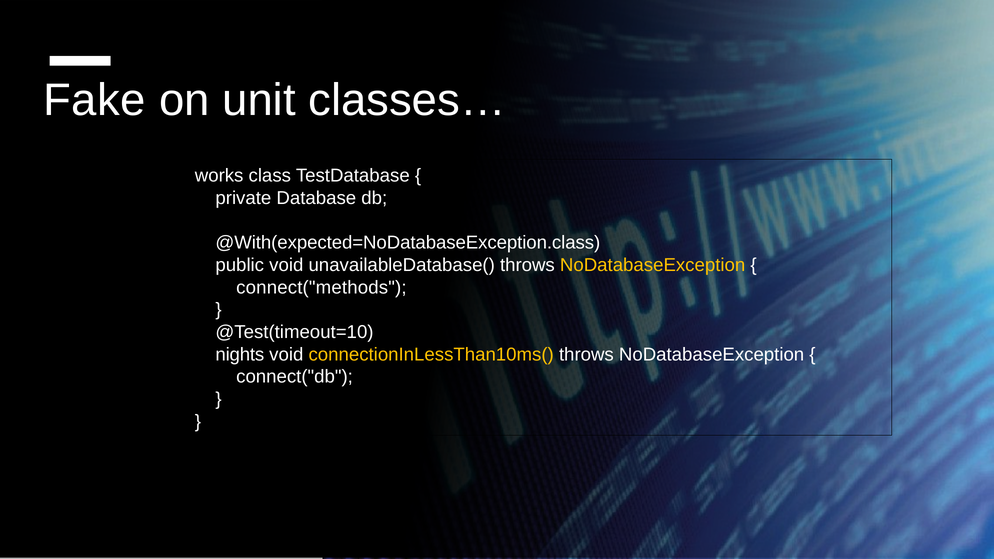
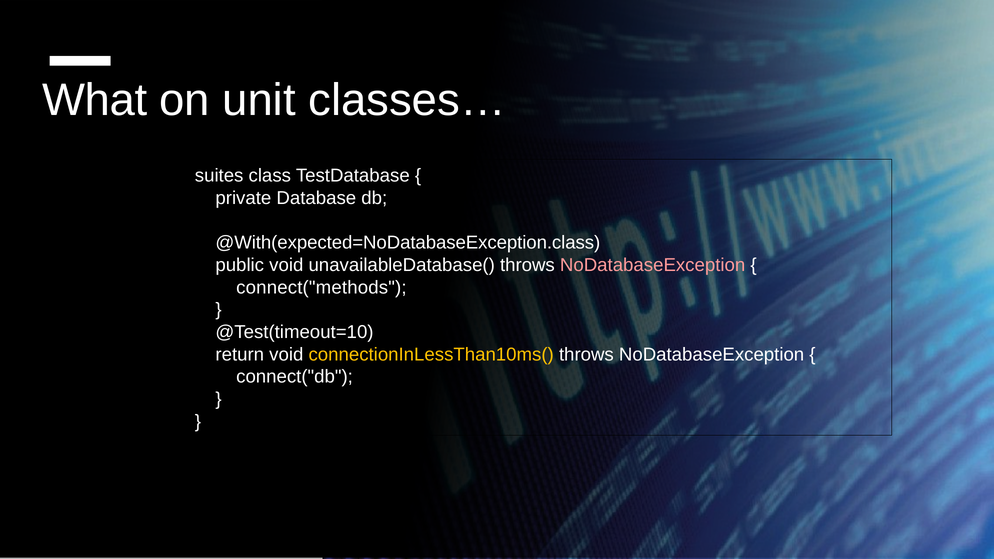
Fake: Fake -> What (95, 100)
works: works -> suites (219, 176)
NoDatabaseException colour: yellow -> pink (653, 265)
nights: nights -> return (240, 354)
